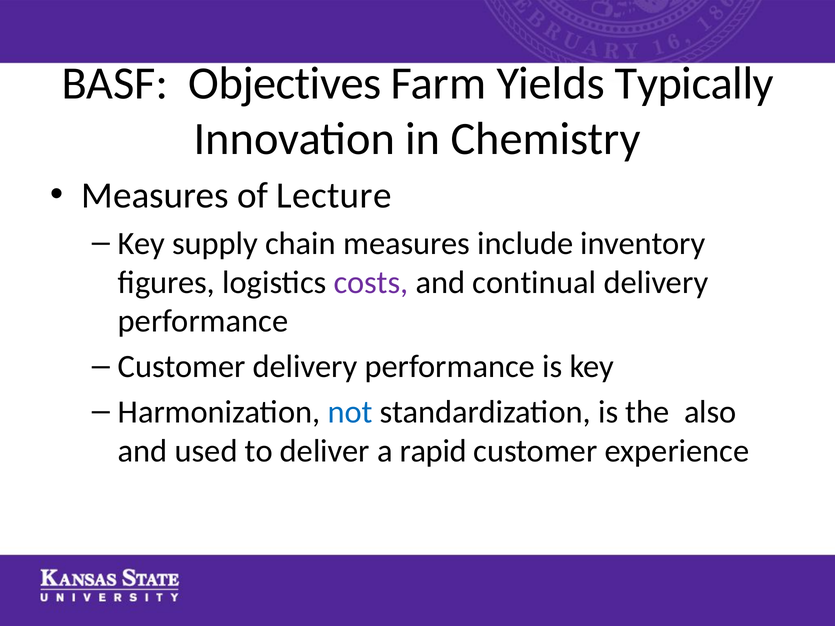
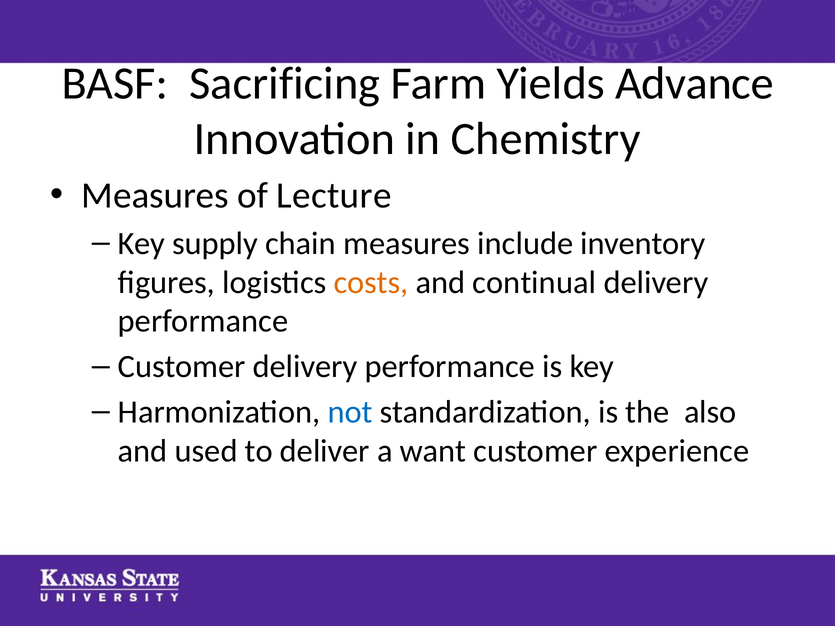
Objectives: Objectives -> Sacrificing (285, 83)
Typically: Typically -> Advance (694, 83)
costs colour: purple -> orange (371, 283)
rapid: rapid -> want (433, 451)
